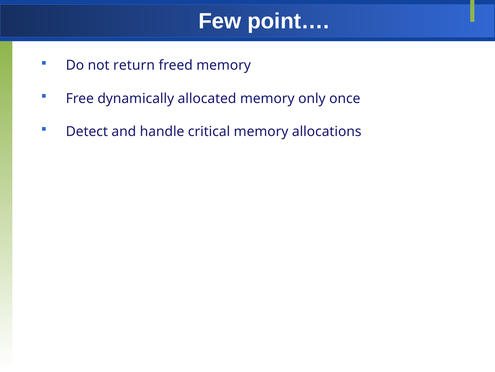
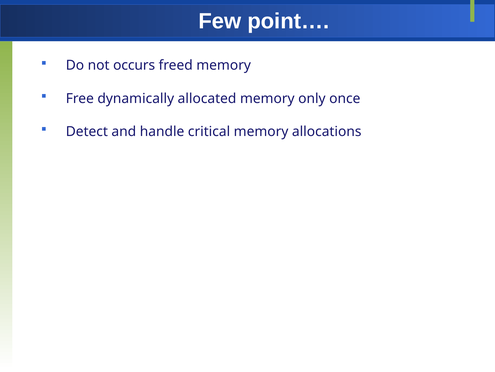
return: return -> occurs (134, 65)
